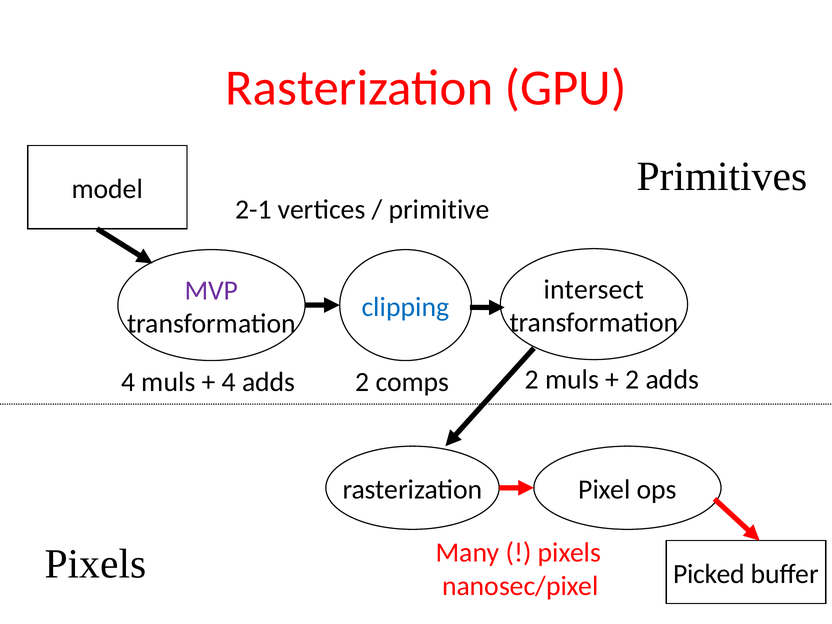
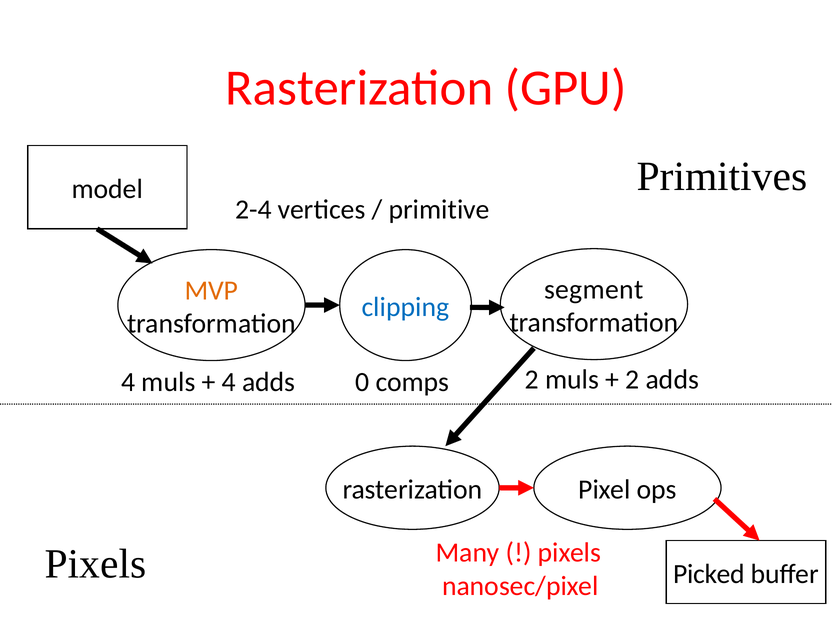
2-1: 2-1 -> 2-4 (253, 209)
intersect: intersect -> segment (594, 289)
MVP colour: purple -> orange (211, 290)
adds 2: 2 -> 0 (362, 382)
